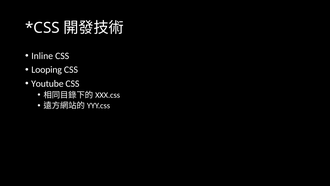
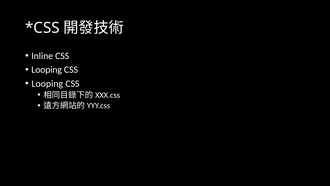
Youtube: Youtube -> Looping (47, 83)
